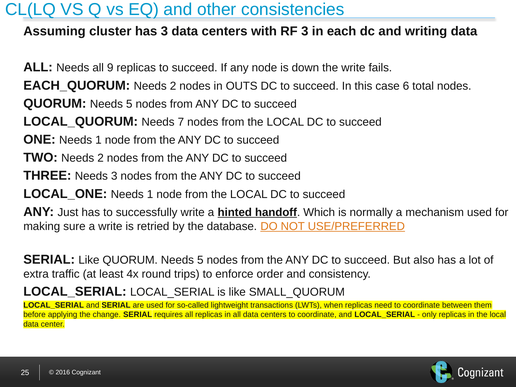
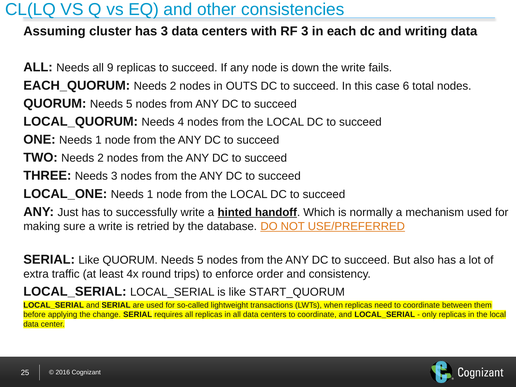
7: 7 -> 4 (181, 122)
SMALL_QUORUM: SMALL_QUORUM -> START_QUORUM (297, 292)
